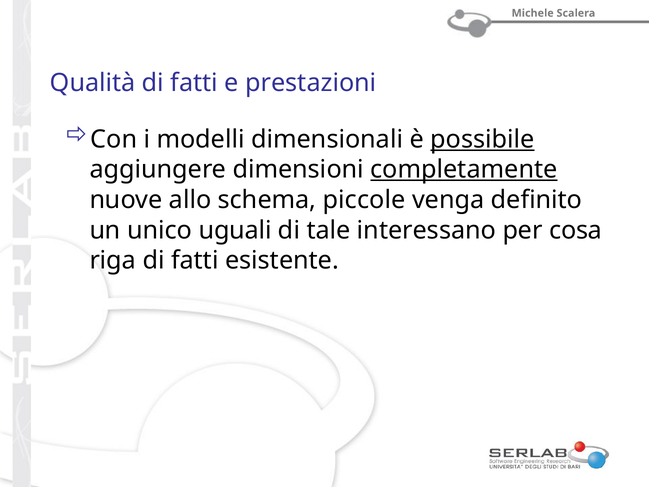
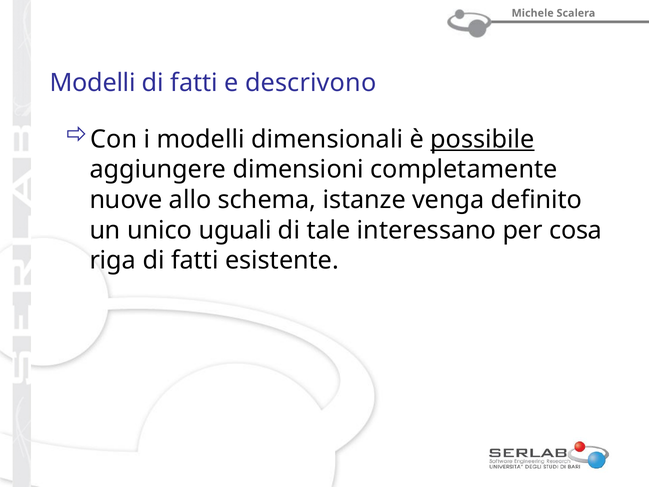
Qualità: Qualità -> Modelli (93, 83)
prestazioni: prestazioni -> descrivono (311, 83)
completamente underline: present -> none (464, 169)
piccole: piccole -> istanze (364, 200)
